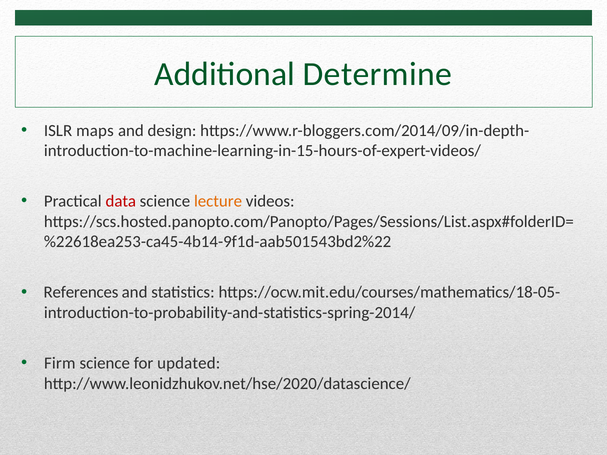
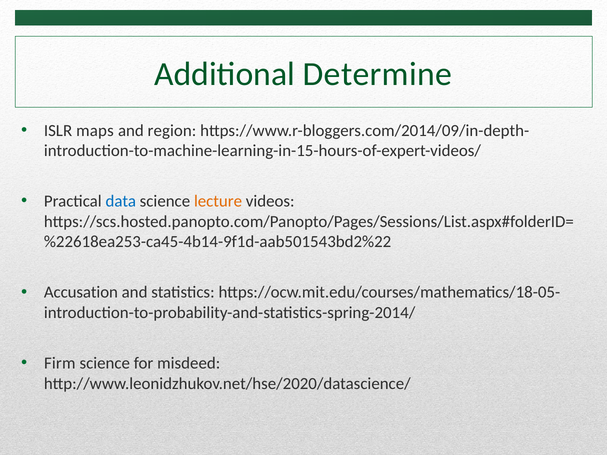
design: design -> region (172, 131)
data colour: red -> blue (121, 201)
References: References -> Accusation (81, 293)
updated: updated -> misdeed (189, 363)
